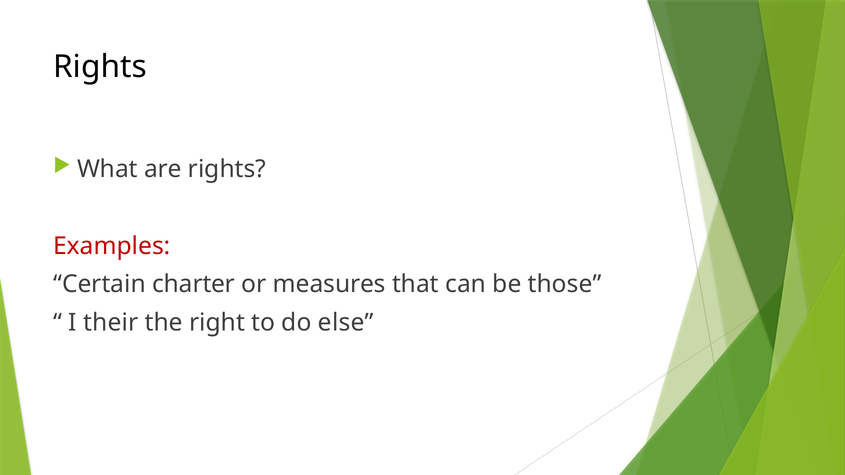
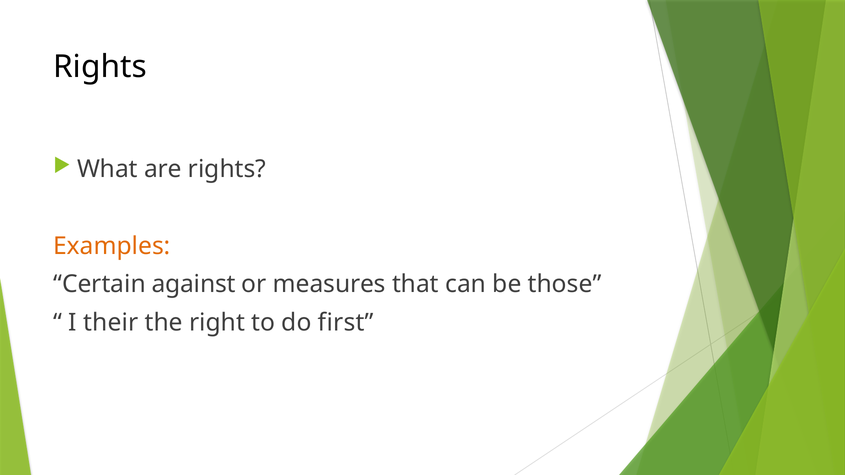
Examples colour: red -> orange (112, 246)
charter: charter -> against (194, 284)
else: else -> first (346, 323)
